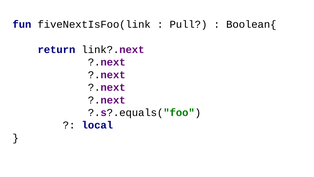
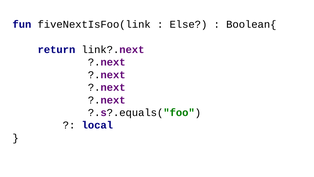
Pull: Pull -> Else (188, 24)
